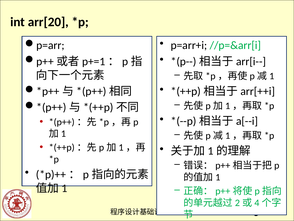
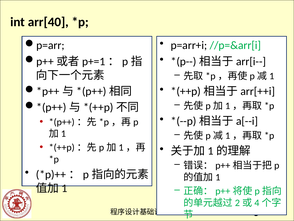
arr[20: arr[20 -> arr[40 (48, 22)
